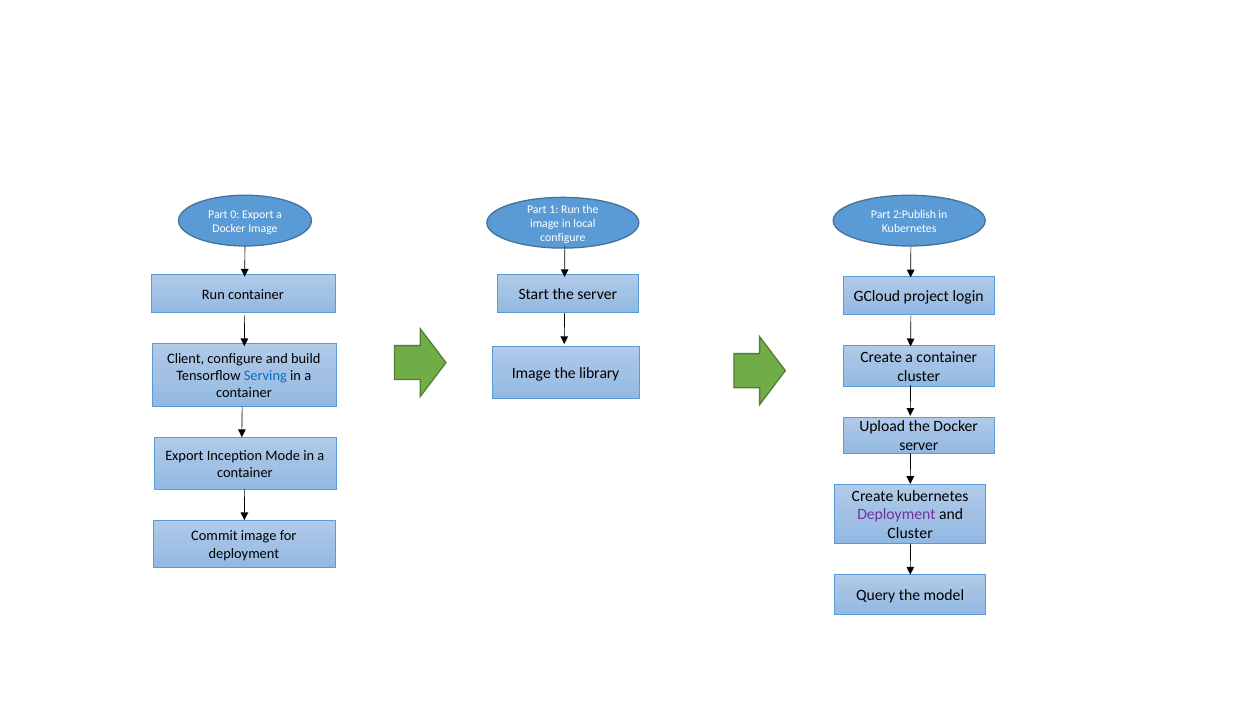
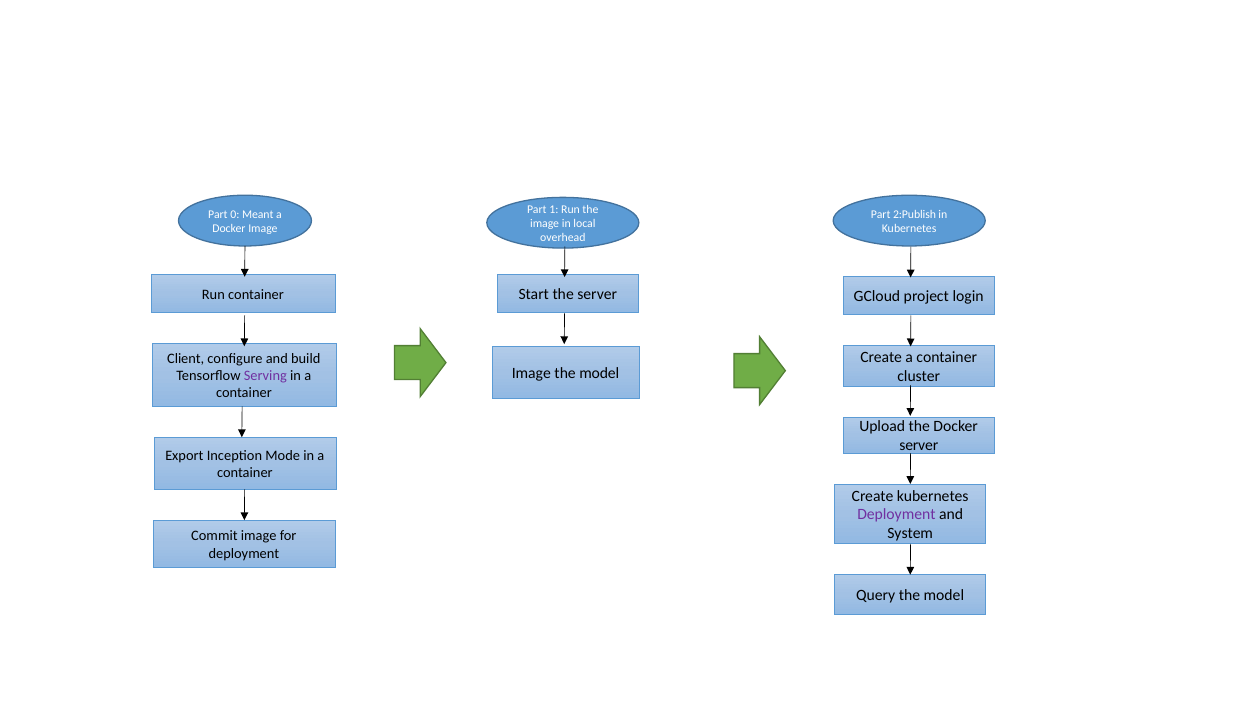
0 Export: Export -> Meant (258, 214)
configure: configure -> overhead (563, 238)
library: library -> model (599, 373)
Serving colour: blue -> purple (265, 376)
Cluster: Cluster -> System (910, 534)
